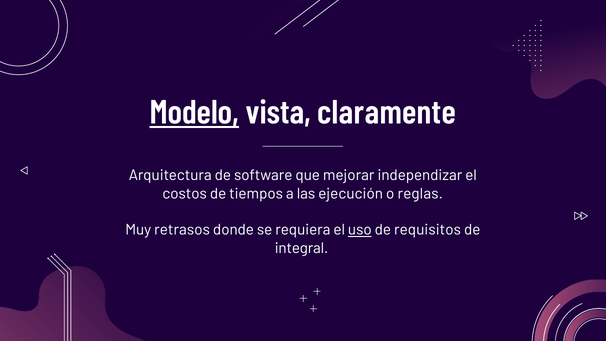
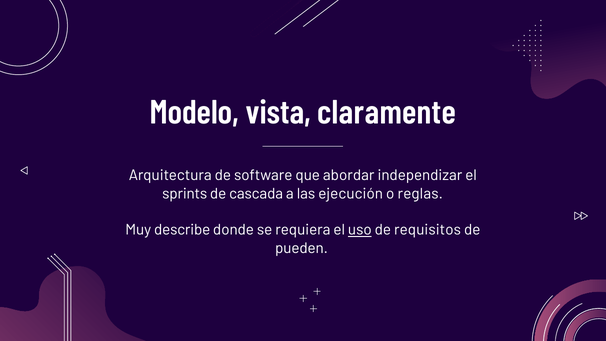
Modelo underline: present -> none (194, 113)
mejorar: mejorar -> abordar (349, 175)
costos: costos -> sprints (185, 193)
tiempos: tiempos -> cascada (256, 193)
retrasos: retrasos -> describe (182, 230)
integral: integral -> pueden (301, 248)
